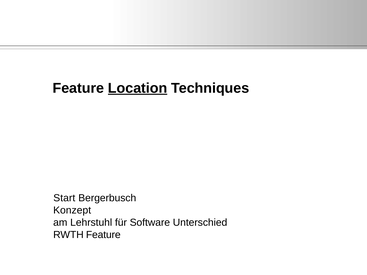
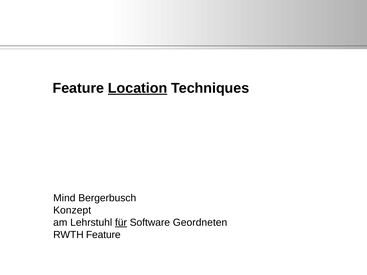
Start: Start -> Mind (64, 198)
für underline: none -> present (121, 223)
Unterschied: Unterschied -> Geordneten (200, 223)
